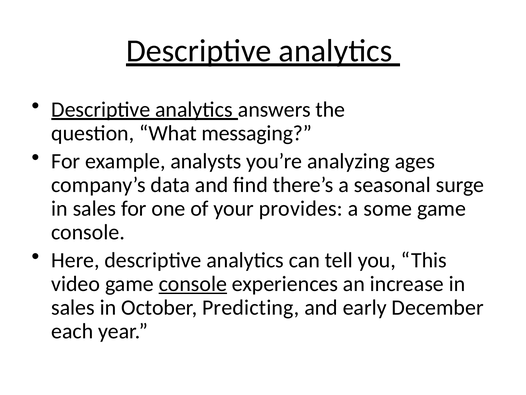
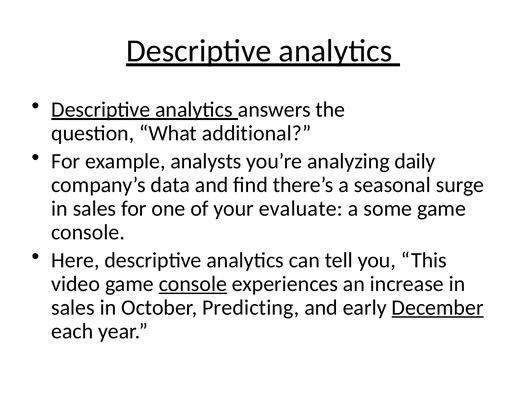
messaging: messaging -> additional (257, 133)
ages: ages -> daily (415, 161)
provides: provides -> evaluate (301, 208)
December underline: none -> present (438, 307)
